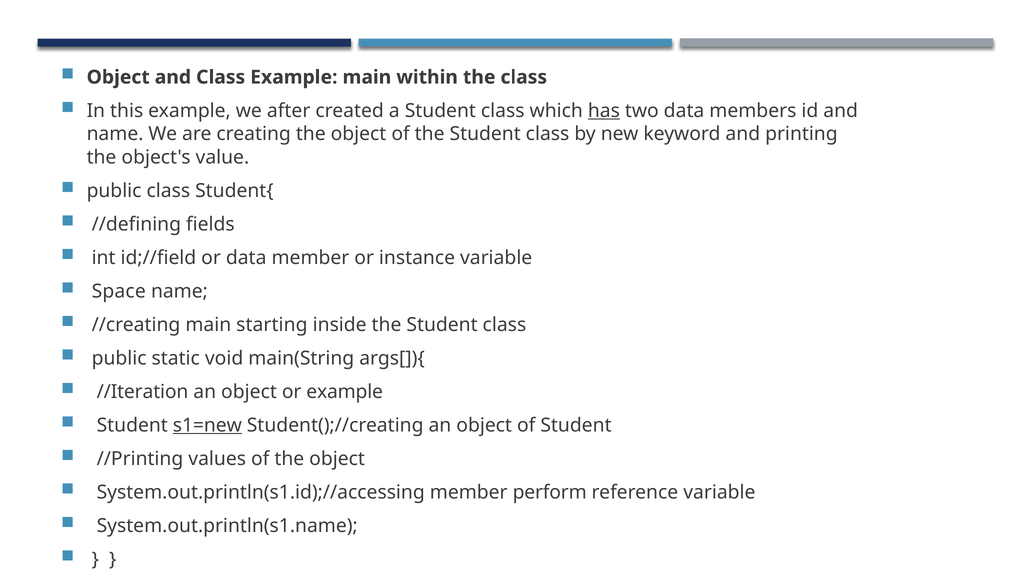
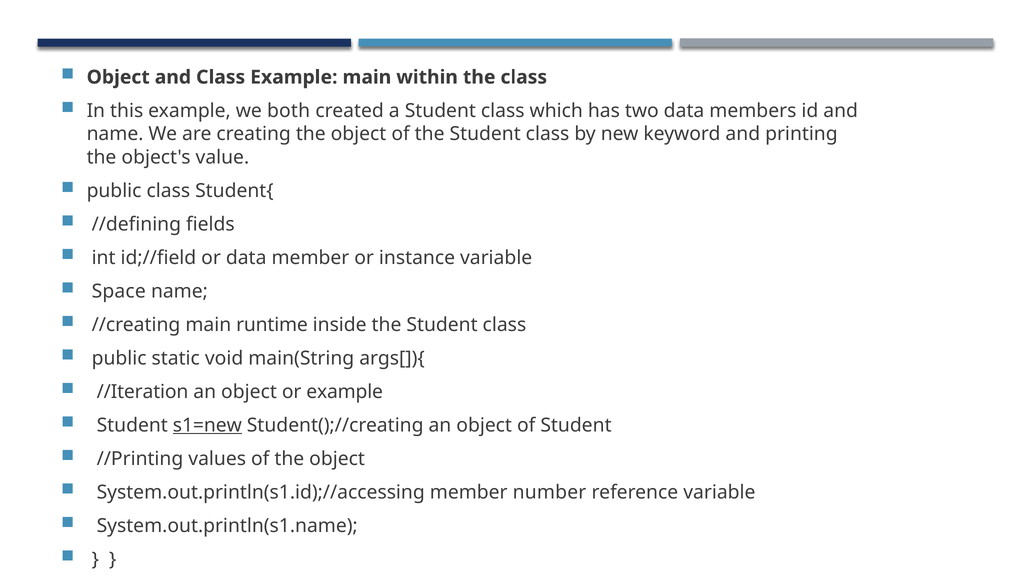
after: after -> both (289, 111)
has underline: present -> none (604, 111)
starting: starting -> runtime (272, 325)
perform: perform -> number (549, 492)
